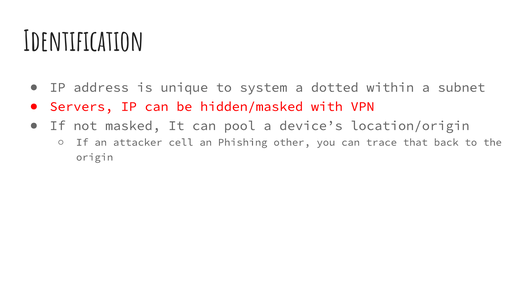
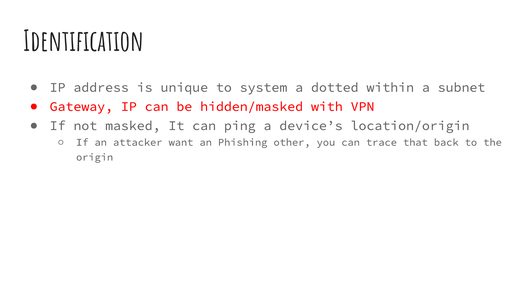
Servers: Servers -> Gateway (81, 107)
pool: pool -> ping (240, 126)
cell: cell -> want (181, 142)
